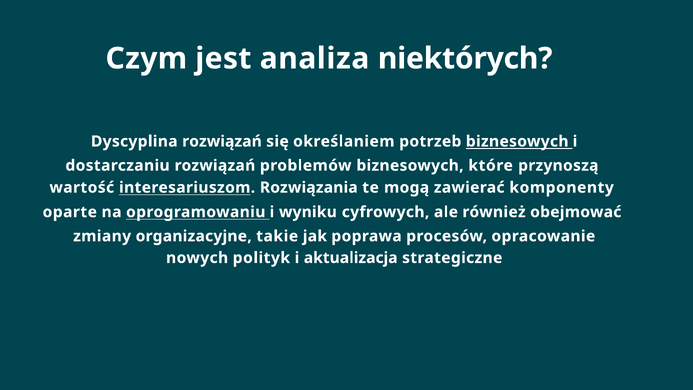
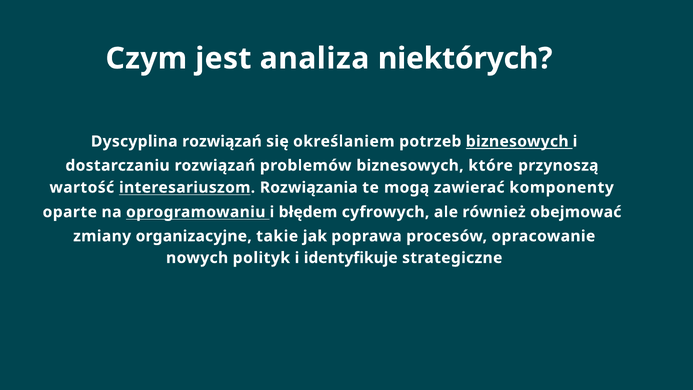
wyniku: wyniku -> błędem (308, 212)
aktualizacja: aktualizacja -> identyfikuje (351, 258)
